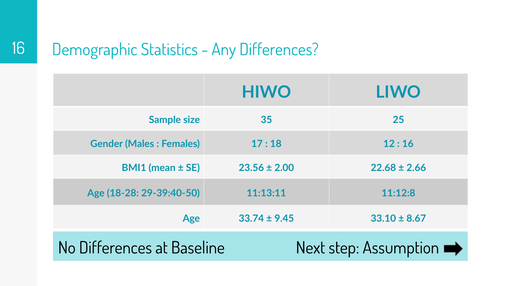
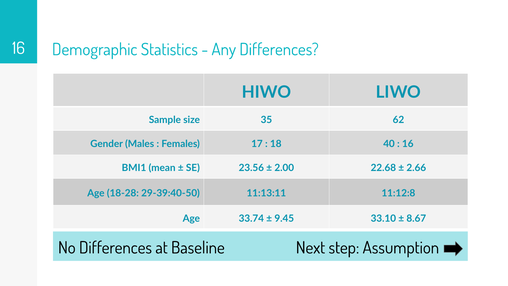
25: 25 -> 62 (398, 120)
12: 12 -> 40 (389, 144)
